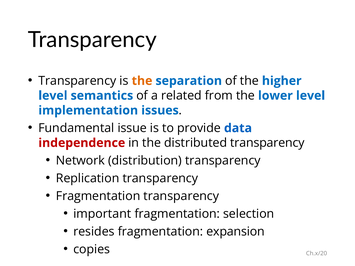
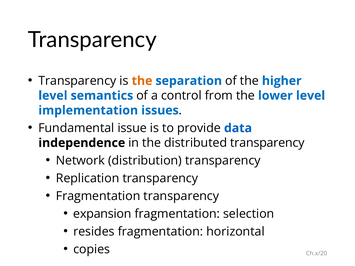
related: related -> control (181, 96)
independence colour: red -> black (82, 143)
important: important -> expansion (102, 214)
expansion: expansion -> horizontal (236, 232)
